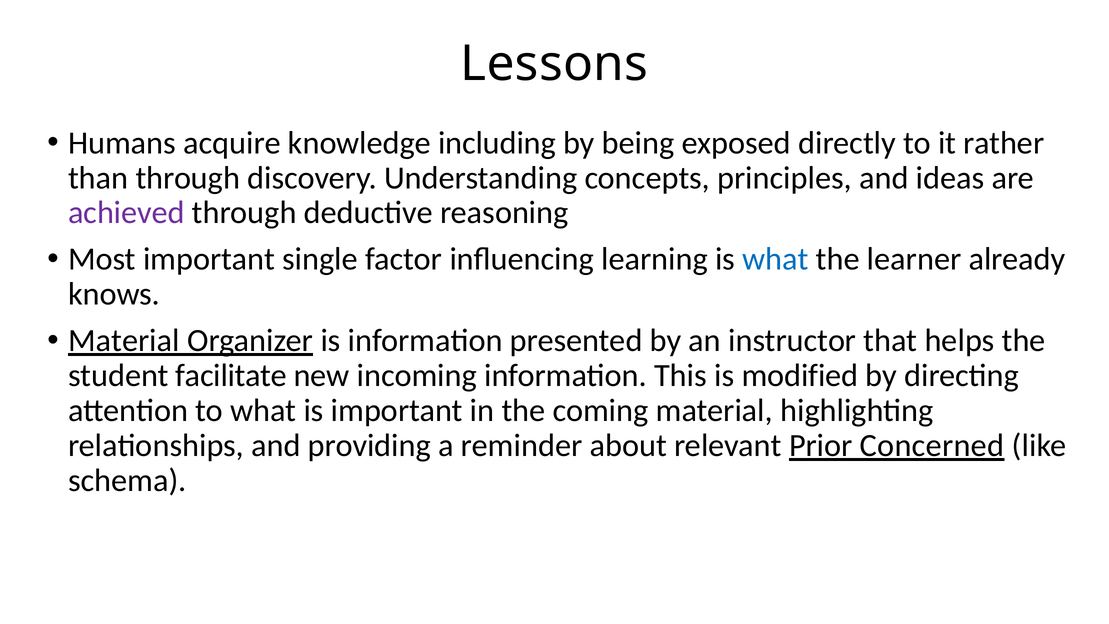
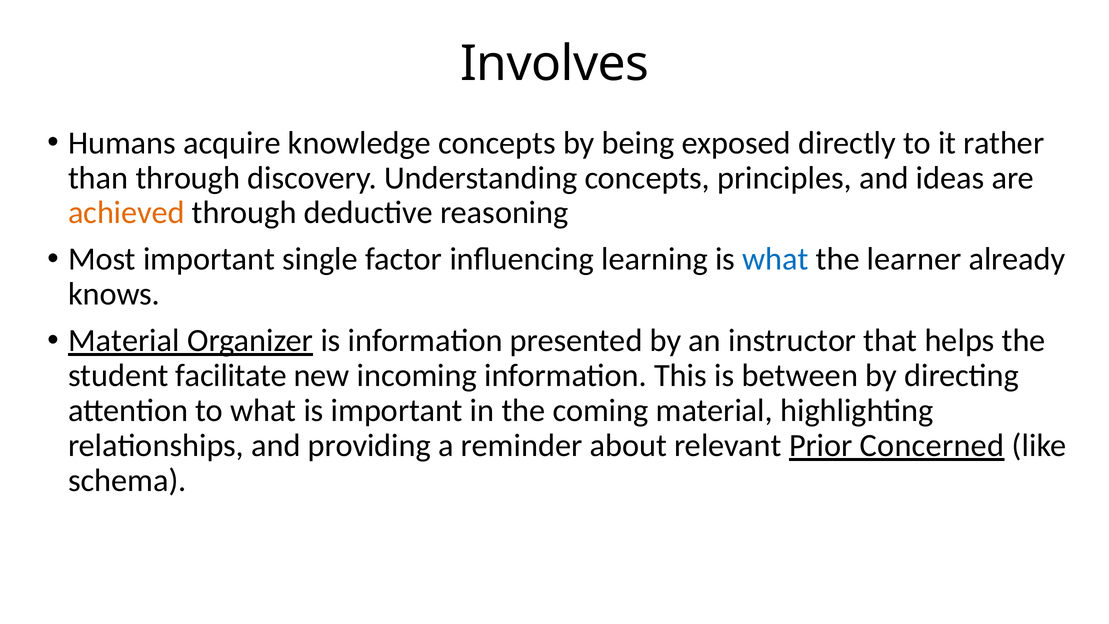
Lessons: Lessons -> Involves (555, 64)
knowledge including: including -> concepts (497, 143)
achieved colour: purple -> orange (126, 213)
modified: modified -> between (800, 376)
